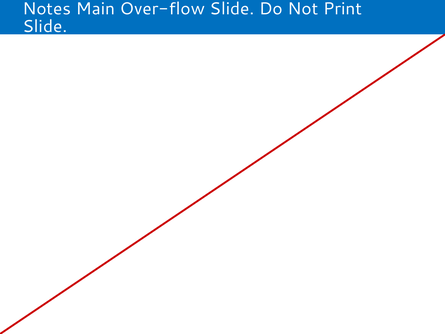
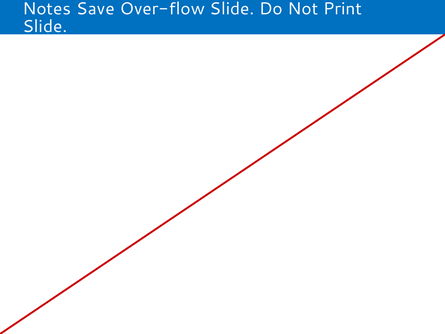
Main: Main -> Save (95, 9)
